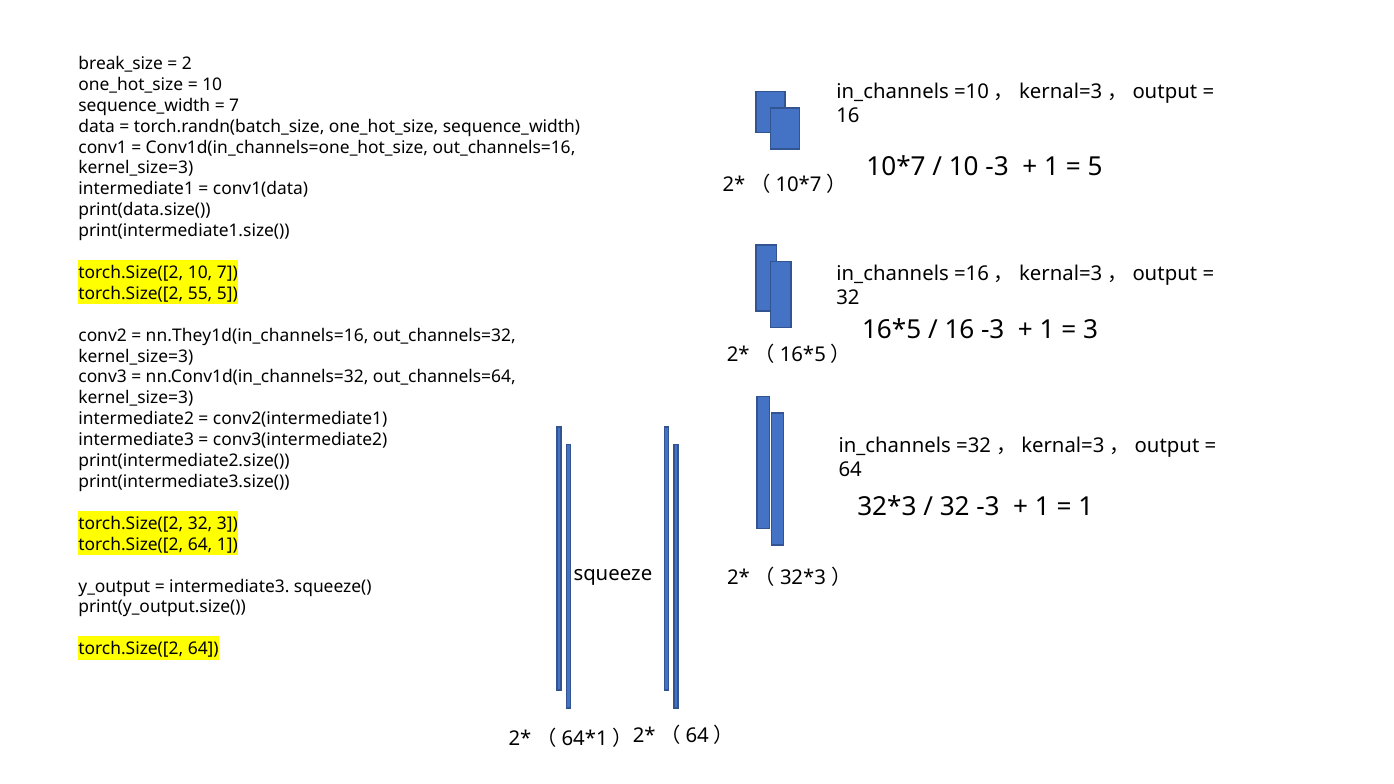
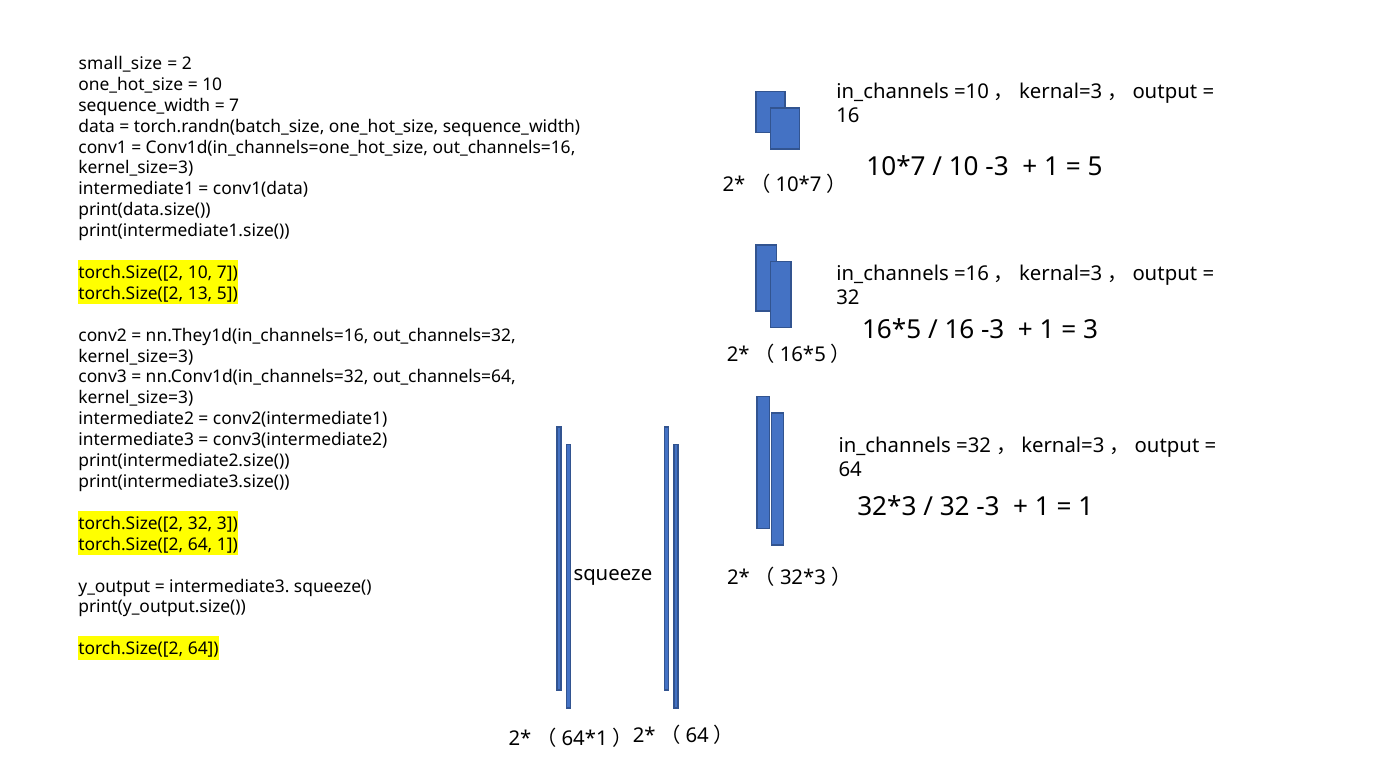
break_size: break_size -> small_size (120, 64)
55: 55 -> 13 (200, 294)
